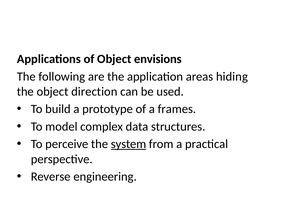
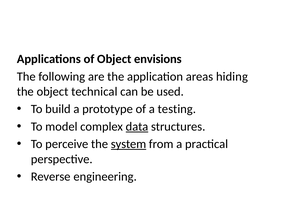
direction: direction -> technical (94, 91)
frames: frames -> testing (177, 109)
data underline: none -> present (137, 126)
